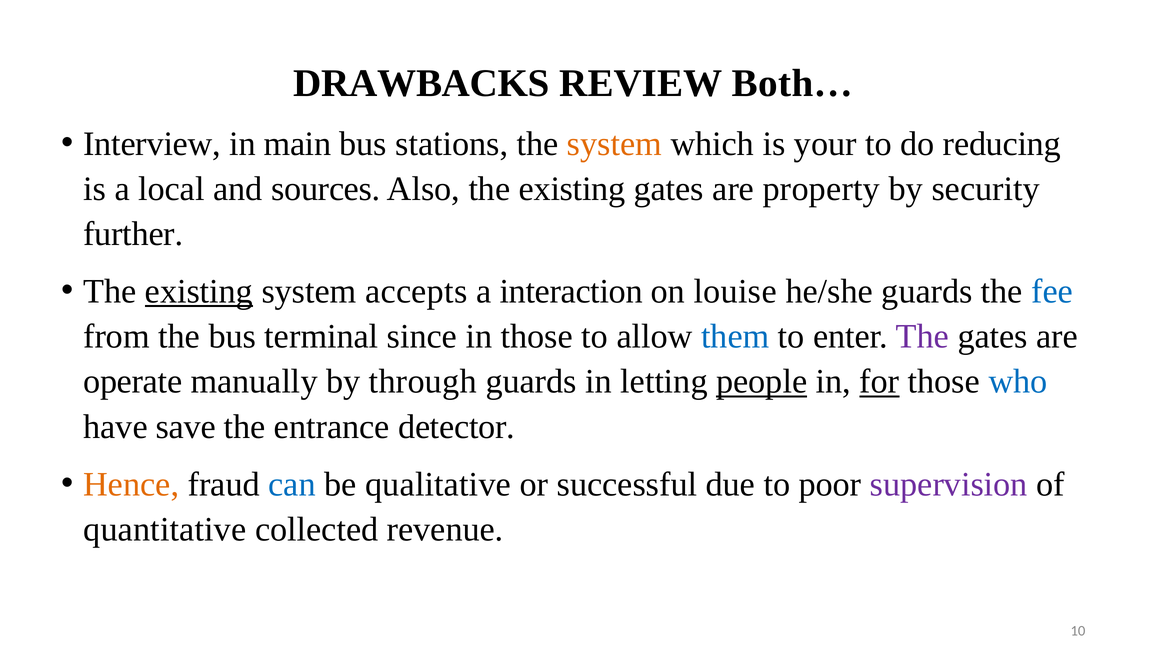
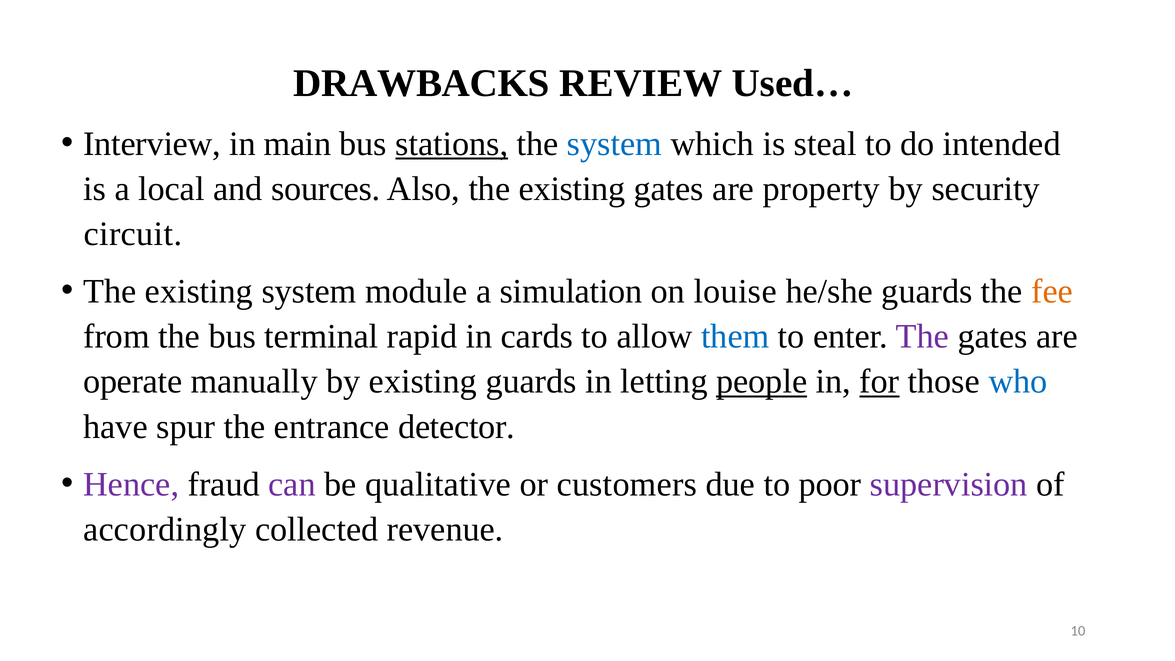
Both…: Both… -> Used… (792, 83)
stations underline: none -> present (452, 144)
system colour: orange -> blue (614, 144)
your: your -> steal (825, 144)
reducing: reducing -> intended (1002, 144)
further: further -> circuit (133, 234)
existing underline: present -> none (199, 291)
accepts: accepts -> module (416, 291)
interaction: interaction -> simulation (571, 291)
fee colour: blue -> orange (1052, 291)
since: since -> rapid (422, 337)
in those: those -> cards (537, 337)
by through: through -> existing (423, 382)
save: save -> spur (186, 427)
Hence colour: orange -> purple (131, 484)
can colour: blue -> purple (292, 484)
successful: successful -> customers (627, 484)
quantitative: quantitative -> accordingly (165, 529)
